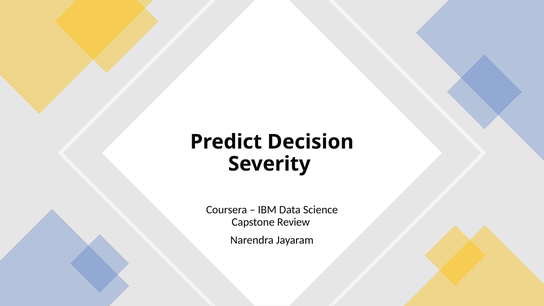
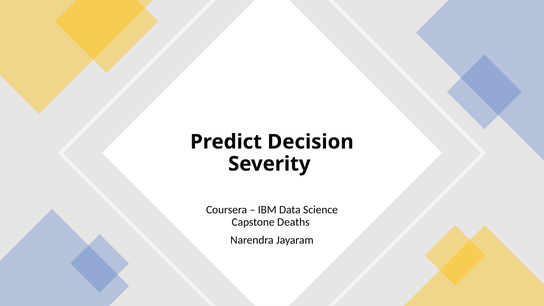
Review: Review -> Deaths (293, 222)
